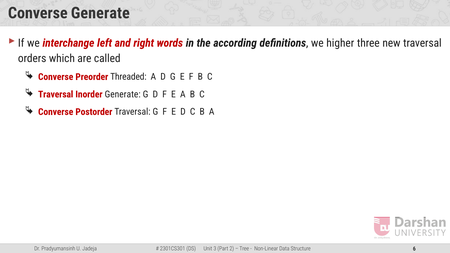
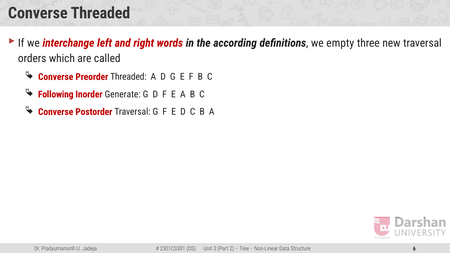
Converse Generate: Generate -> Threaded (100, 13)
higher: higher -> empty (340, 43)
Traversal: Traversal -> Following (56, 94)
